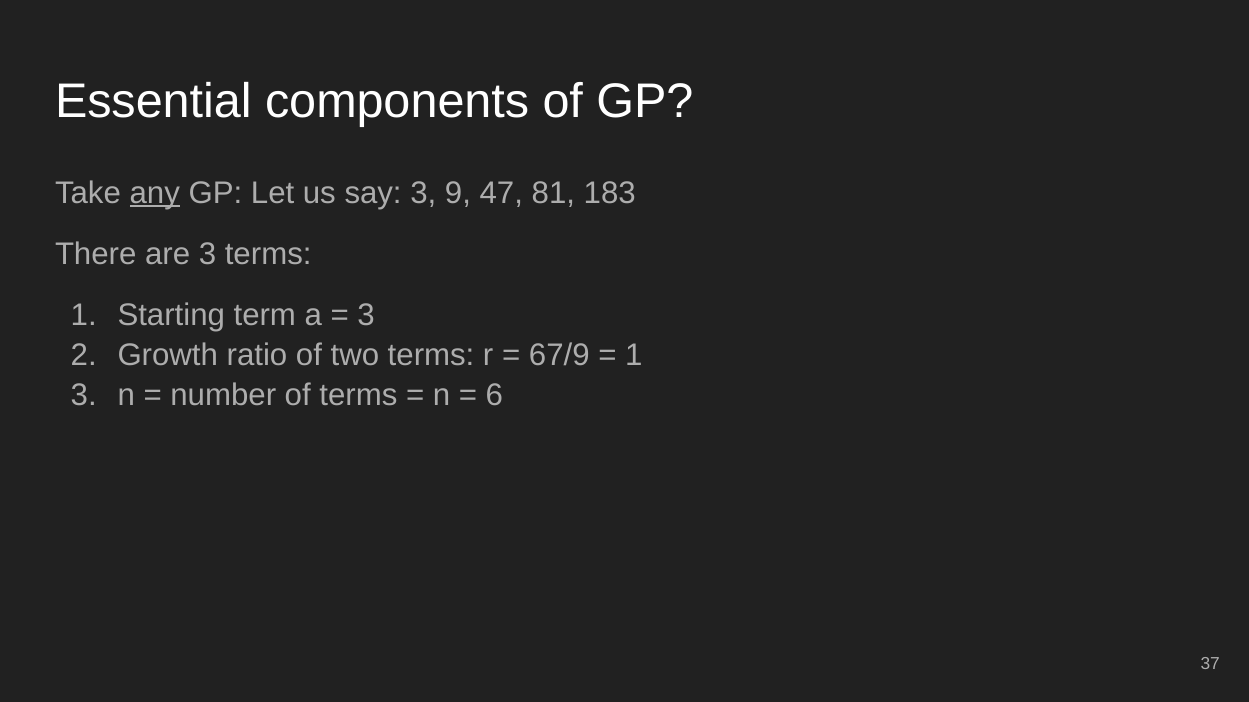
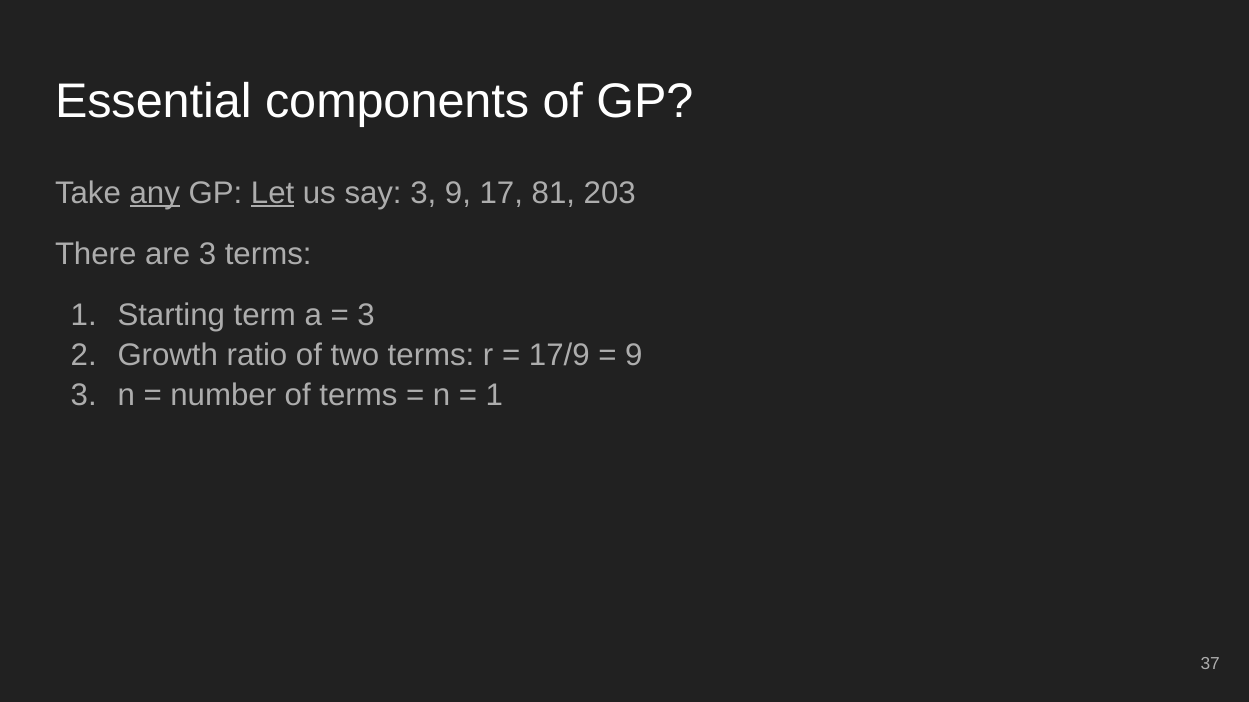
Let underline: none -> present (273, 193)
47: 47 -> 17 (501, 193)
183: 183 -> 203 (610, 193)
67/9: 67/9 -> 17/9 (559, 355)
1: 1 -> 9 (634, 355)
6: 6 -> 1 (494, 395)
